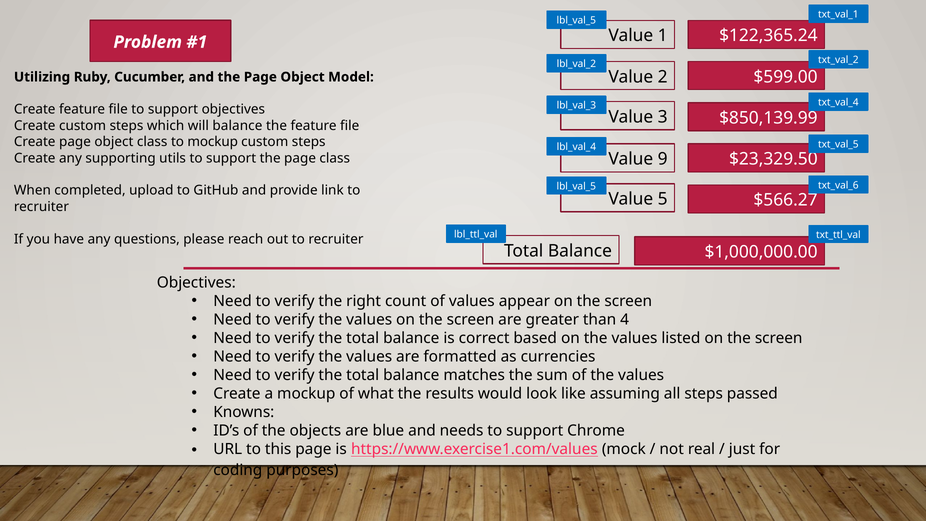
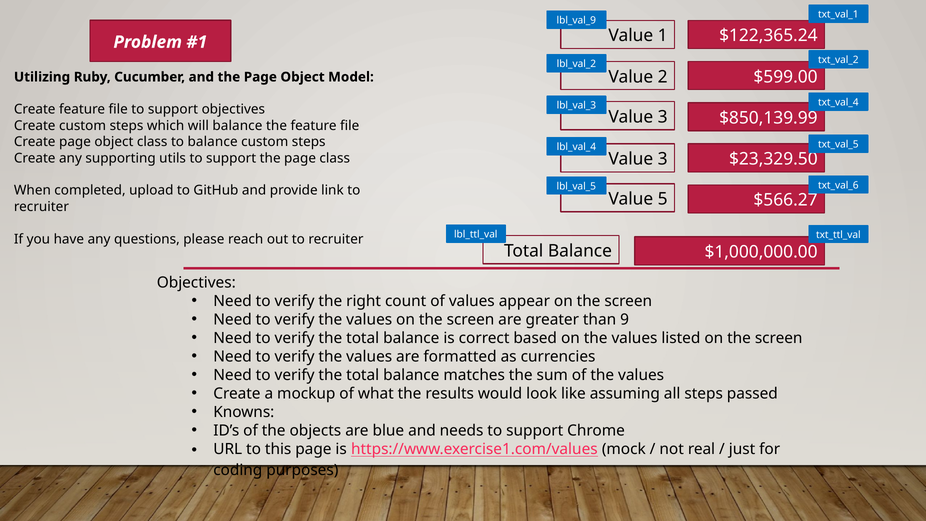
lbl_val_5: lbl_val_5 -> lbl_val_9 (576, 20)
to mockup: mockup -> balance (213, 142)
9: 9 -> 3 (663, 159)
4: 4 -> 9 (625, 320)
